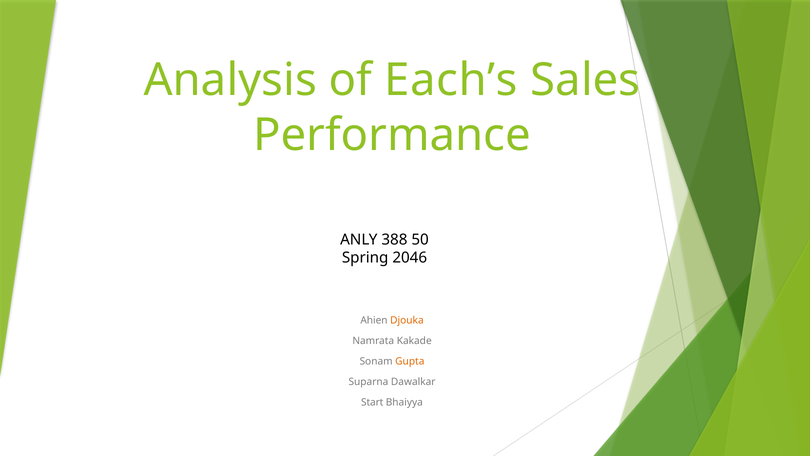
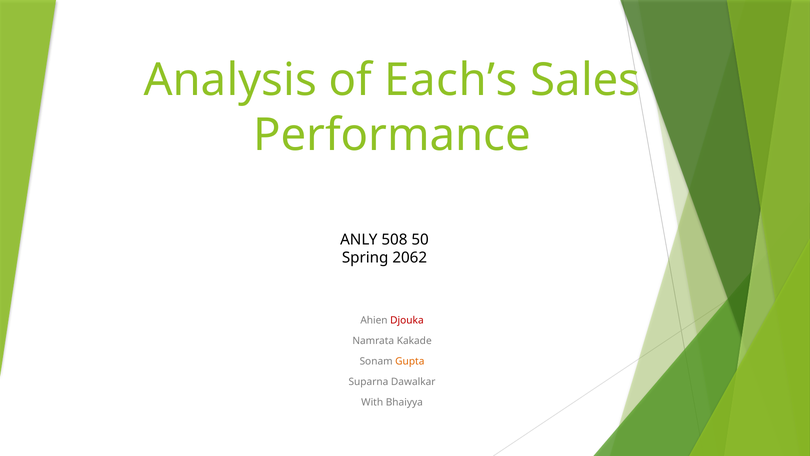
388: 388 -> 508 (394, 239)
2046: 2046 -> 2062 (410, 258)
Djouka colour: orange -> red (407, 320)
Start: Start -> With (372, 402)
